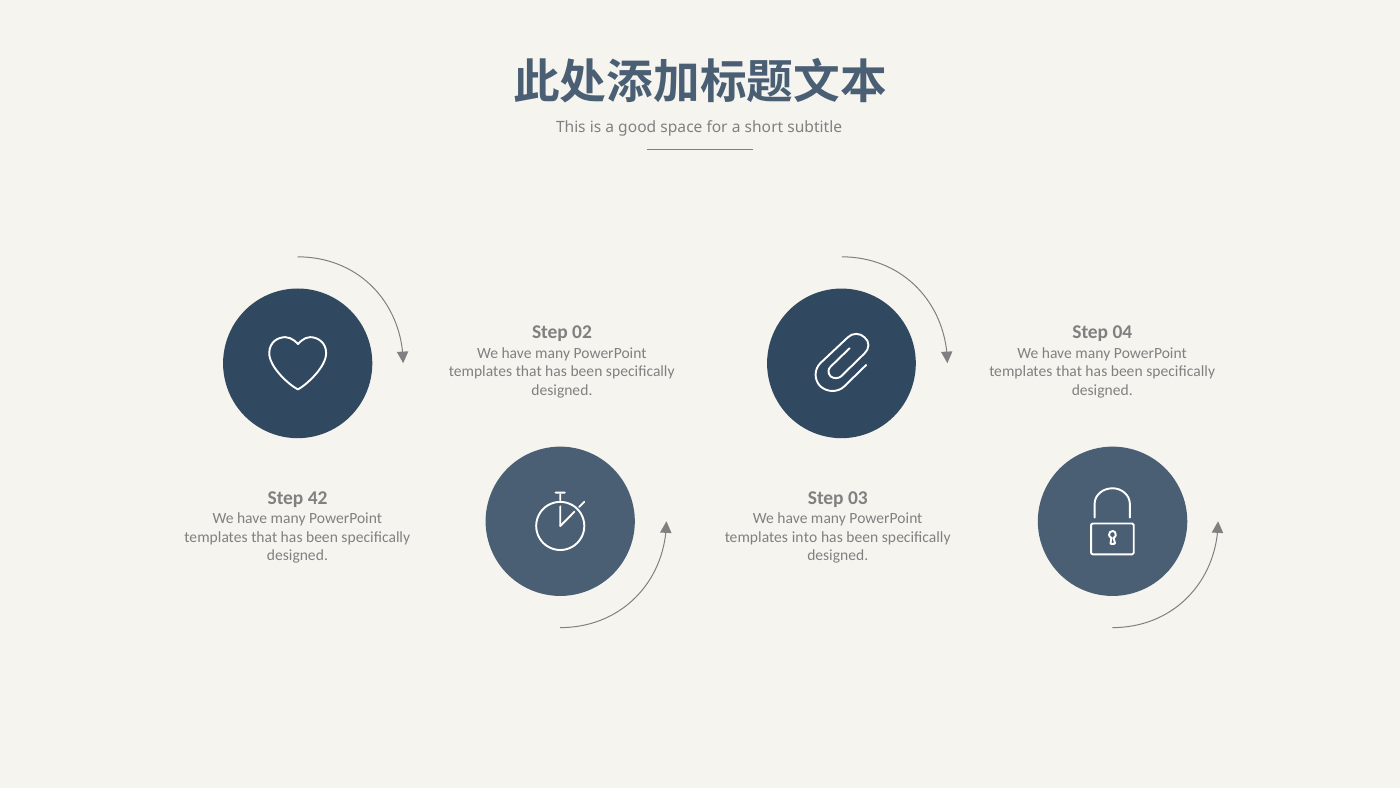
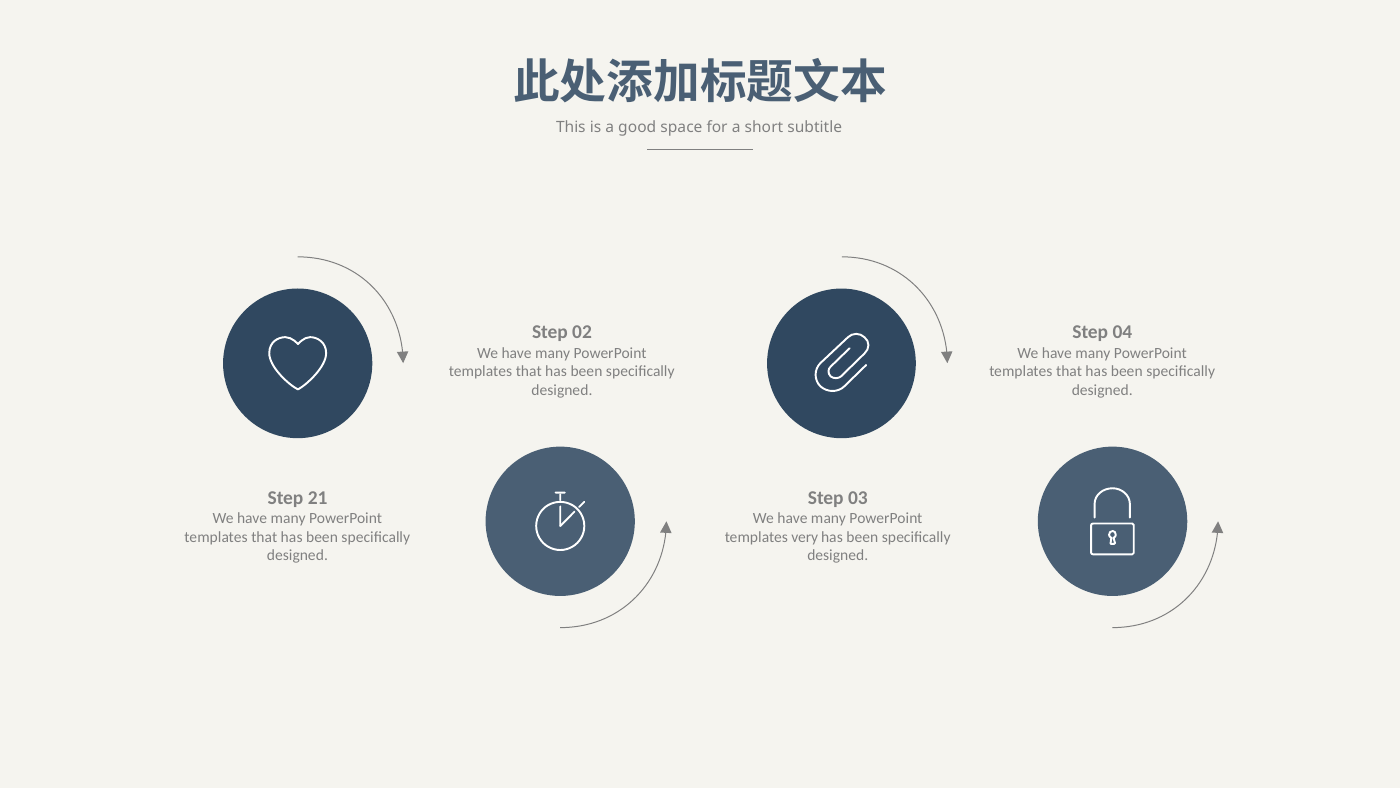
42: 42 -> 21 (318, 498)
into: into -> very (805, 537)
